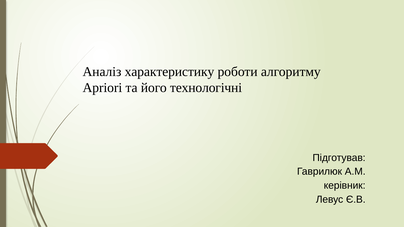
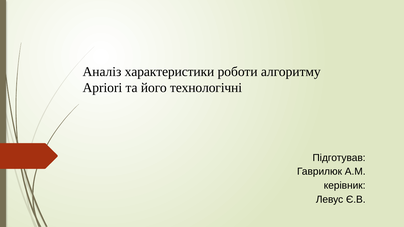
характеристику: характеристику -> характеристики (169, 72)
